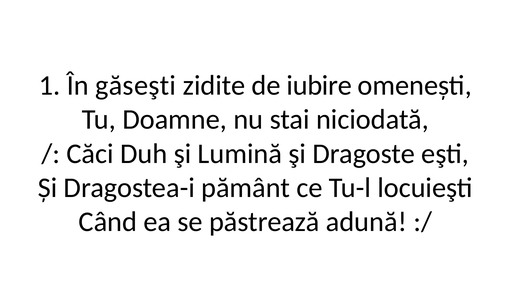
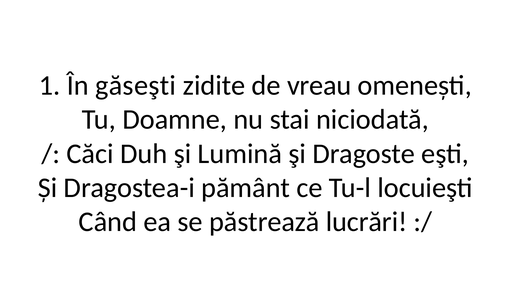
iubire: iubire -> vreau (319, 85)
adună: adună -> lucrări (366, 221)
